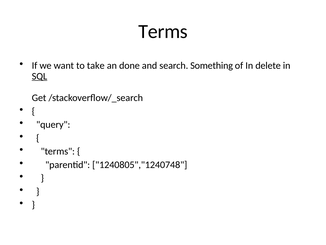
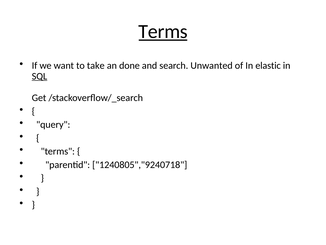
Terms underline: none -> present (163, 32)
Something: Something -> Unwanted (212, 65)
delete: delete -> elastic (268, 65)
1240805","1240748: 1240805","1240748 -> 1240805","9240718 (140, 164)
